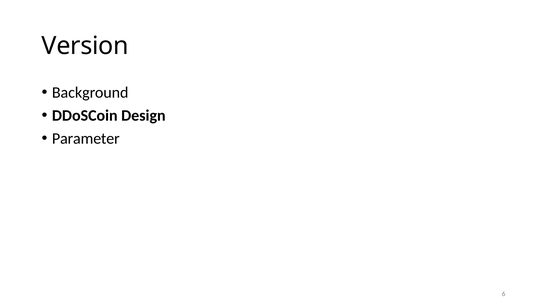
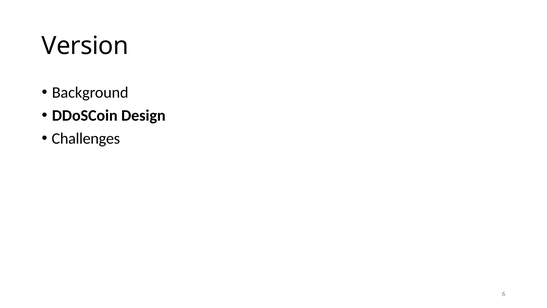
Parameter: Parameter -> Challenges (86, 138)
